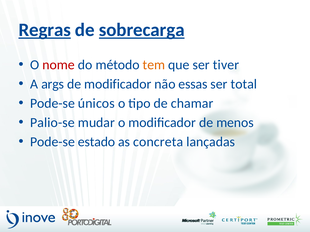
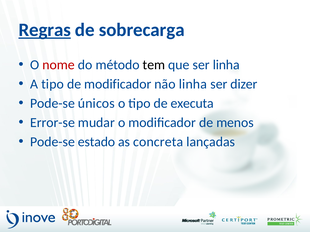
sobrecarga underline: present -> none (142, 30)
tem colour: orange -> black (154, 65)
ser tiver: tiver -> linha (226, 65)
A args: args -> tipo (53, 84)
não essas: essas -> linha (193, 84)
total: total -> dizer (244, 84)
chamar: chamar -> executa (192, 104)
Palio-se: Palio-se -> Error-se (53, 123)
